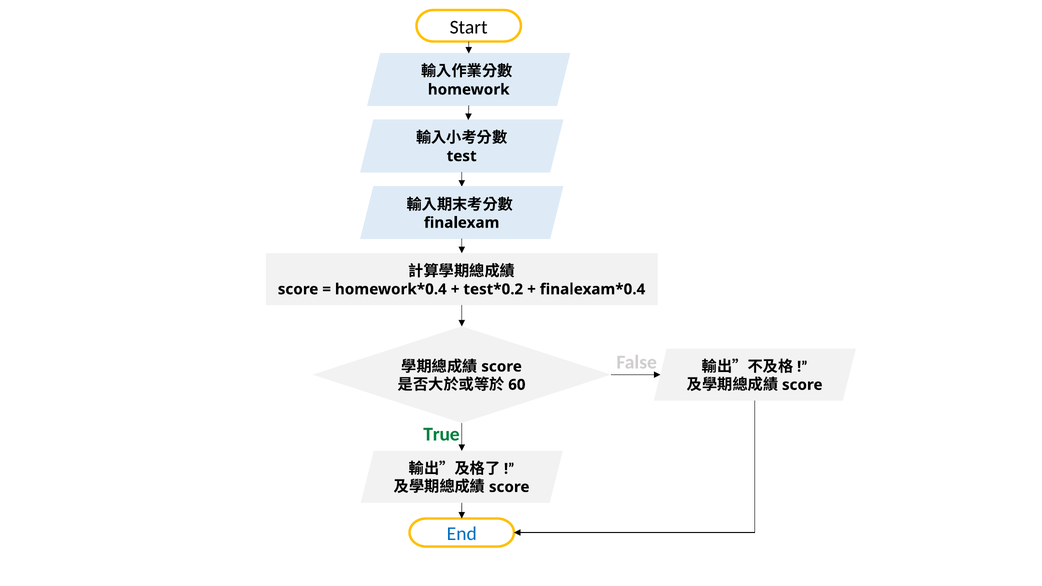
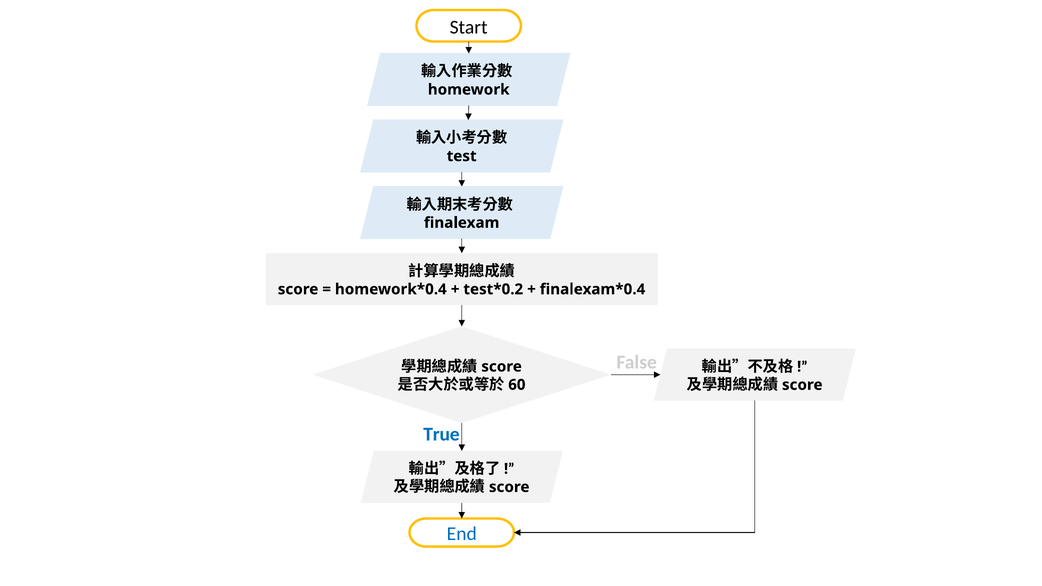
True colour: green -> blue (441, 435)
